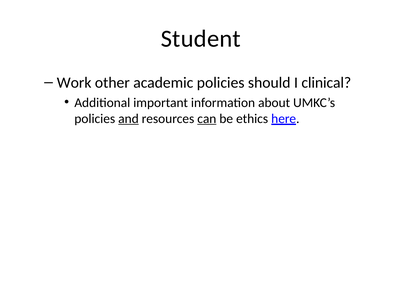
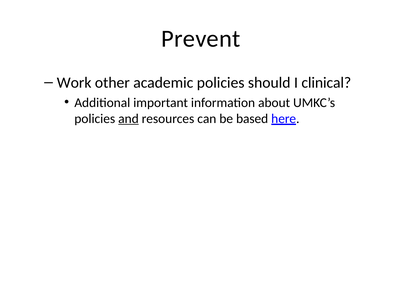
Student: Student -> Prevent (201, 39)
can underline: present -> none (207, 119)
ethics: ethics -> based (252, 119)
